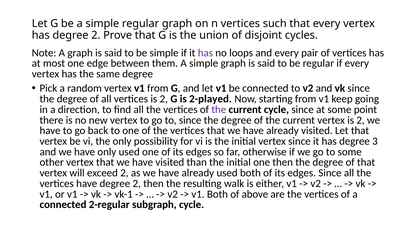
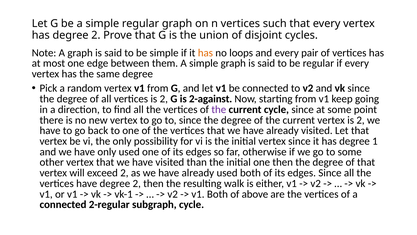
has colour: purple -> orange (205, 53)
2-played: 2-played -> 2-against (211, 99)
3: 3 -> 1 (375, 141)
